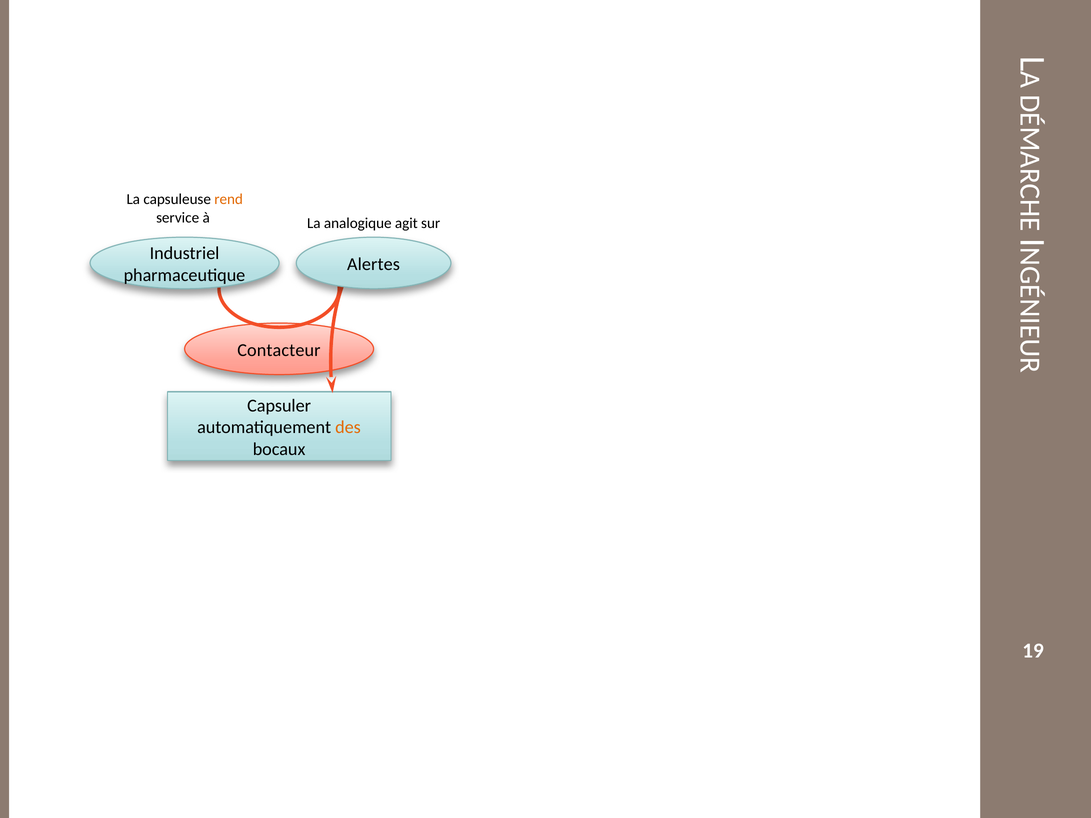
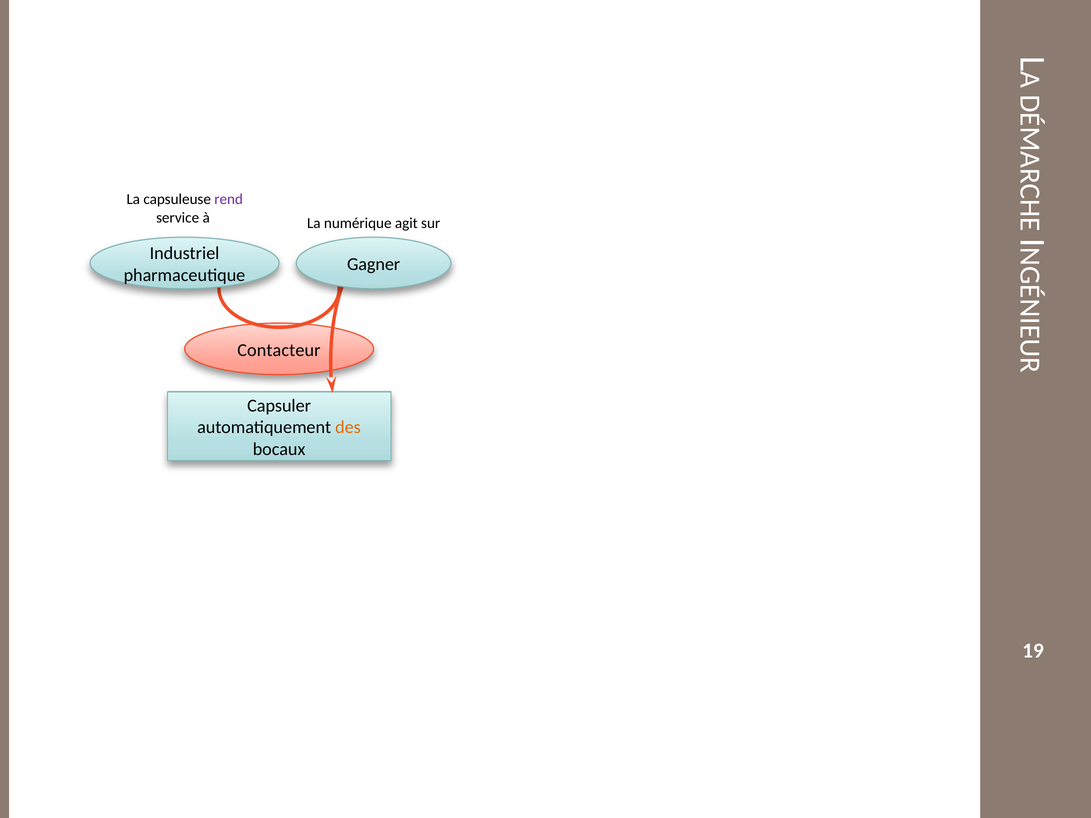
rend colour: orange -> purple (229, 200)
analogique: analogique -> numérique (358, 223)
Alertes: Alertes -> Gagner (374, 264)
